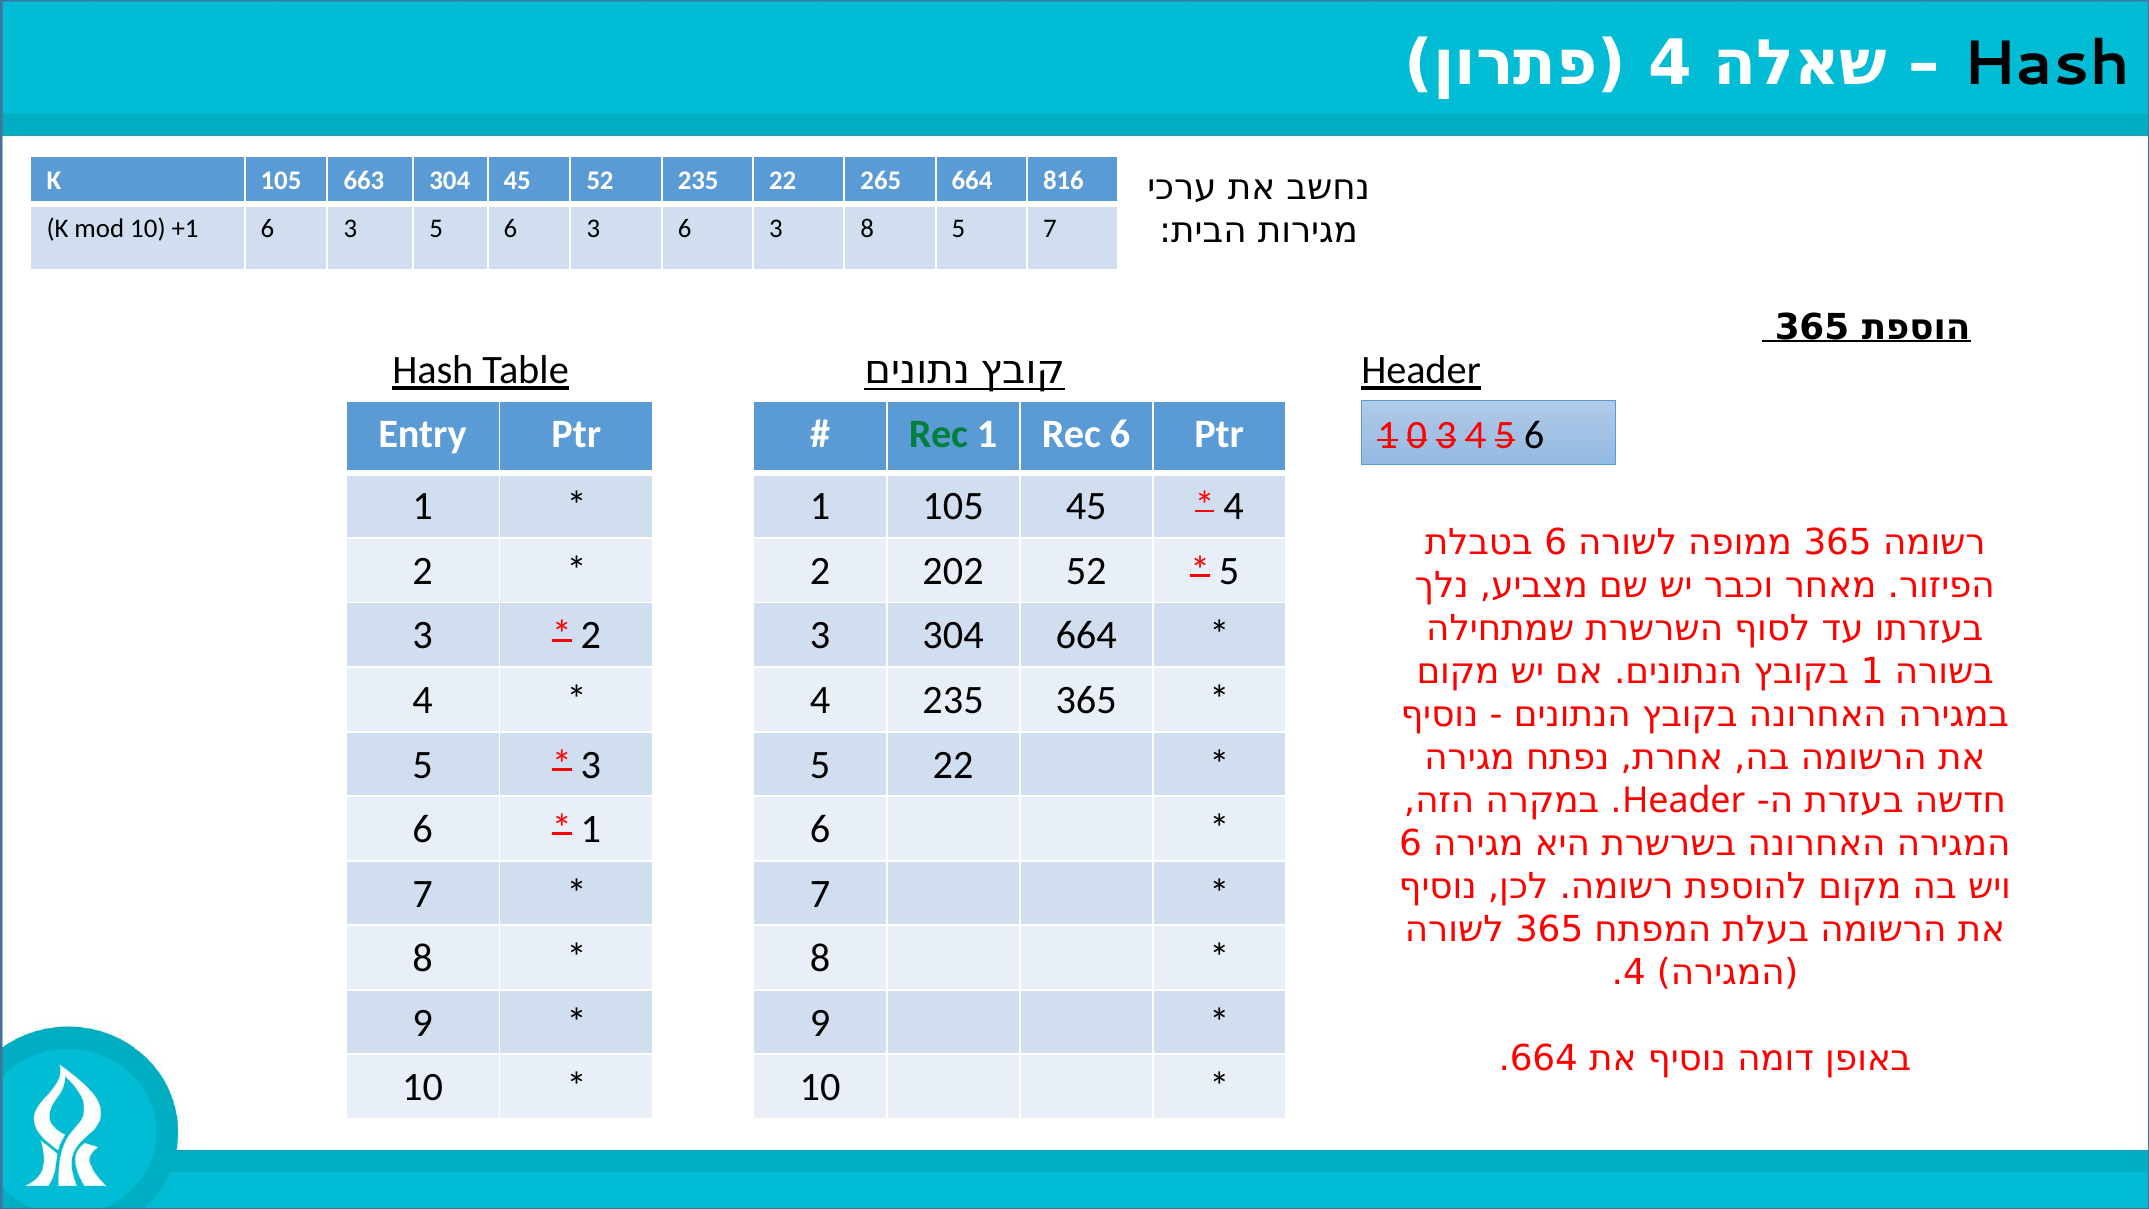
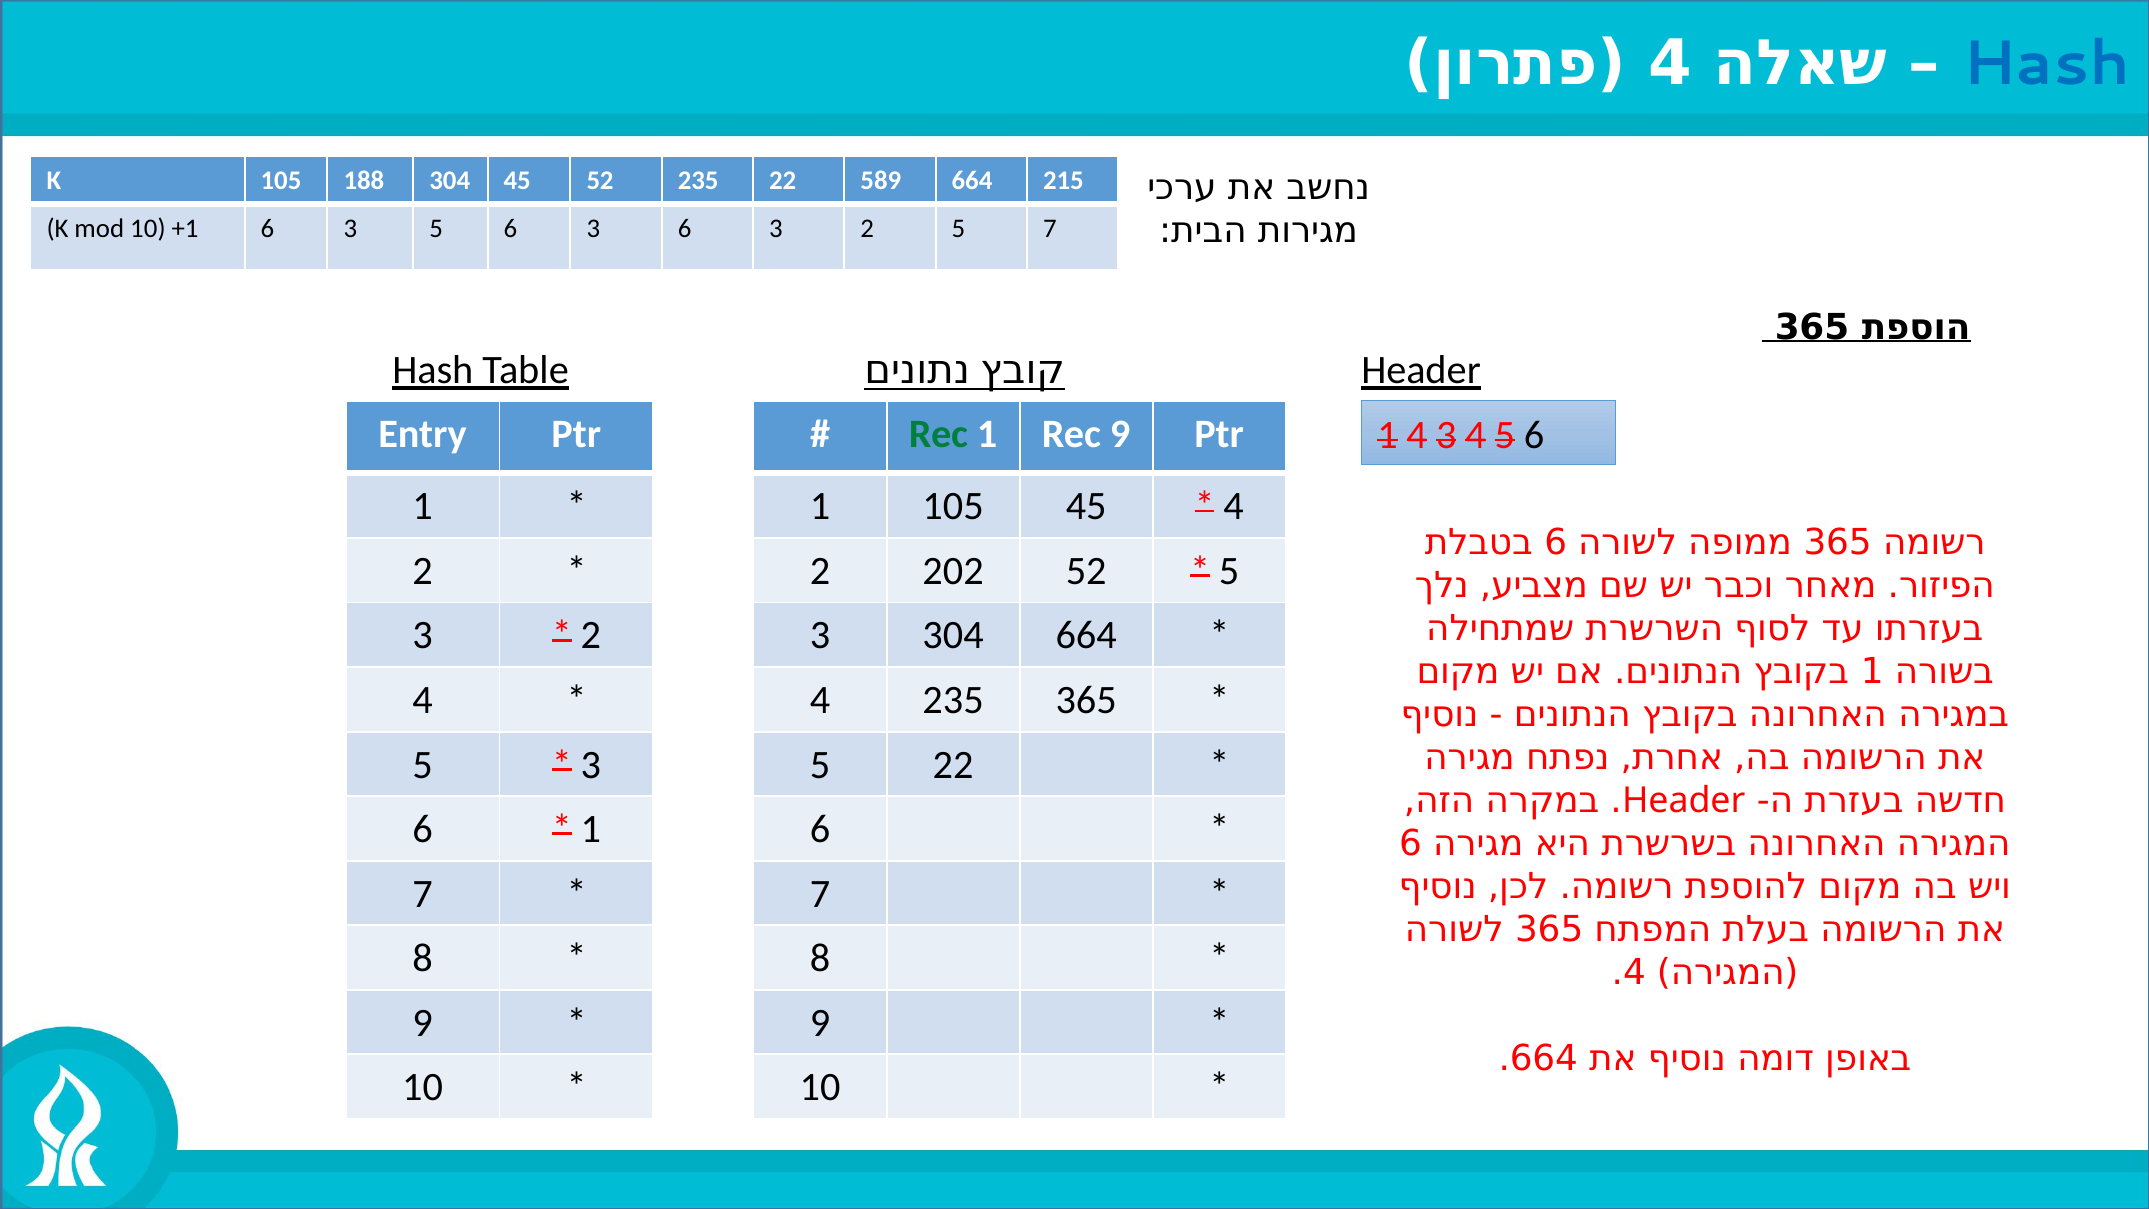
Hash colour: black -> blue (2046, 64)
663: 663 -> 188 (364, 181)
265: 265 -> 589 (881, 181)
816: 816 -> 215 (1063, 181)
3 8: 8 -> 2 (867, 229)
Rec 6: 6 -> 9 (1120, 434)
1 0: 0 -> 4 (1417, 435)
